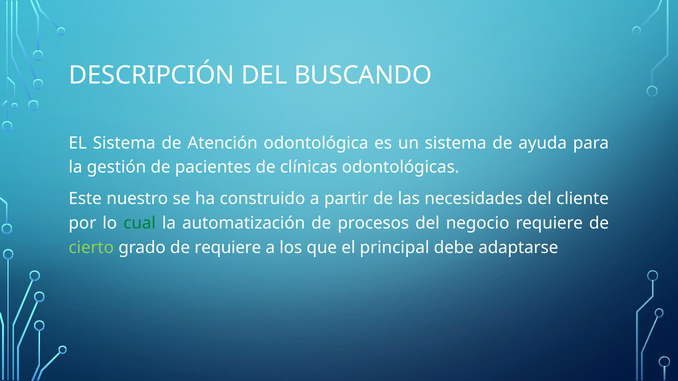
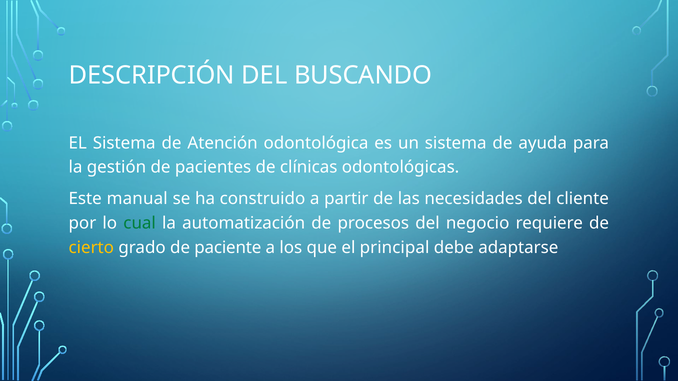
nuestro: nuestro -> manual (137, 199)
cierto colour: light green -> yellow (91, 248)
de requiere: requiere -> paciente (228, 248)
